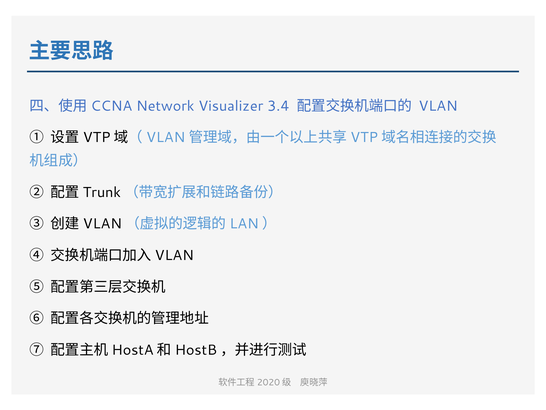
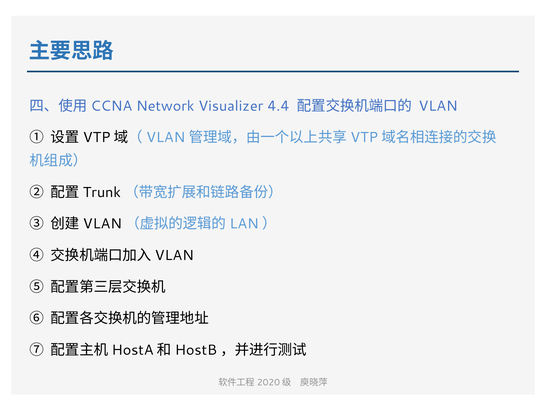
3.4: 3.4 -> 4.4 (278, 106)
